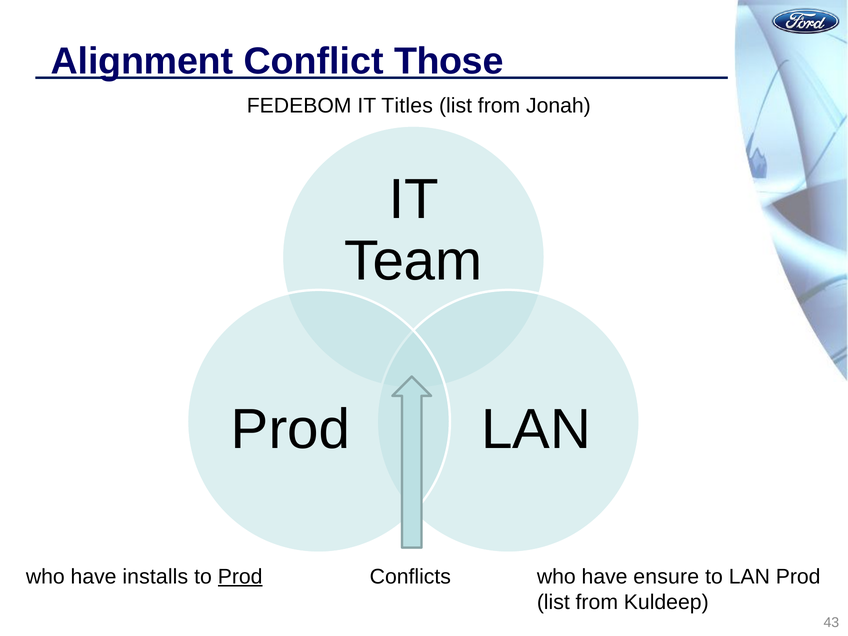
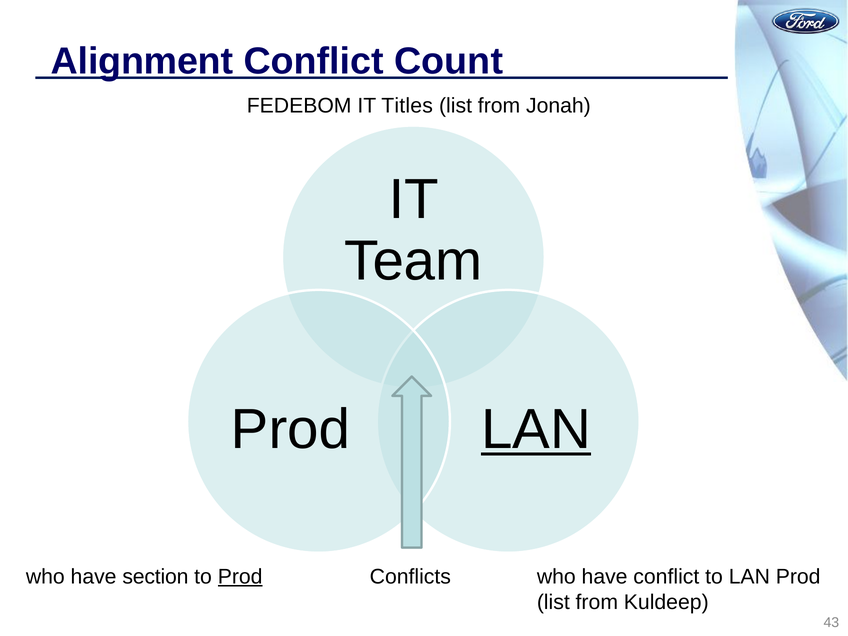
Those: Those -> Count (449, 61)
LAN underline: none -> present (536, 430)
installs: installs -> section (155, 577)
have ensure: ensure -> conflict (666, 577)
